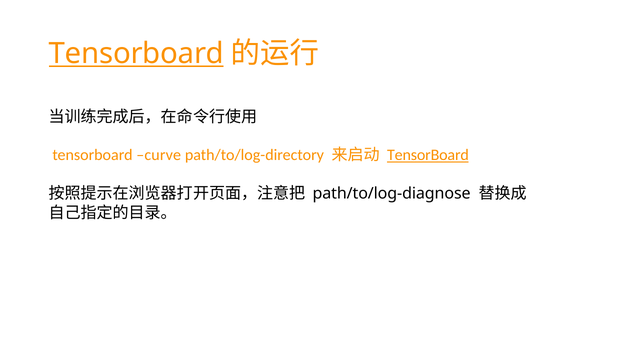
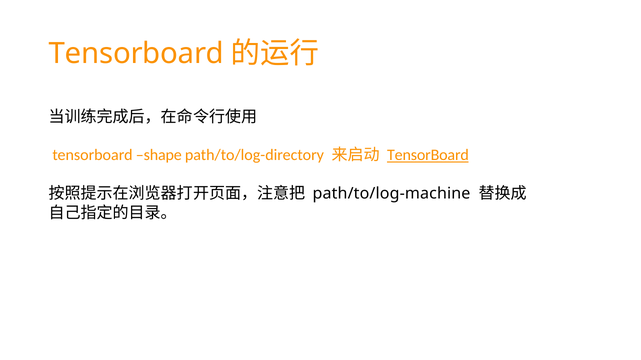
Tensorboard underline: present -> none (136, 54)
curve: curve -> shape (159, 155)
path/to/log-diagnose: path/to/log-diagnose -> path/to/log-machine (391, 194)
